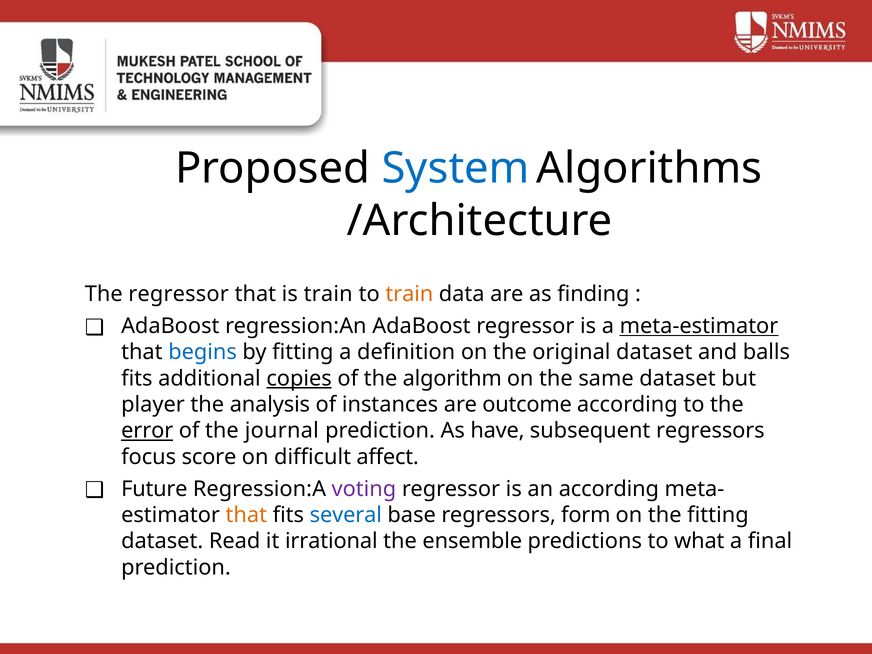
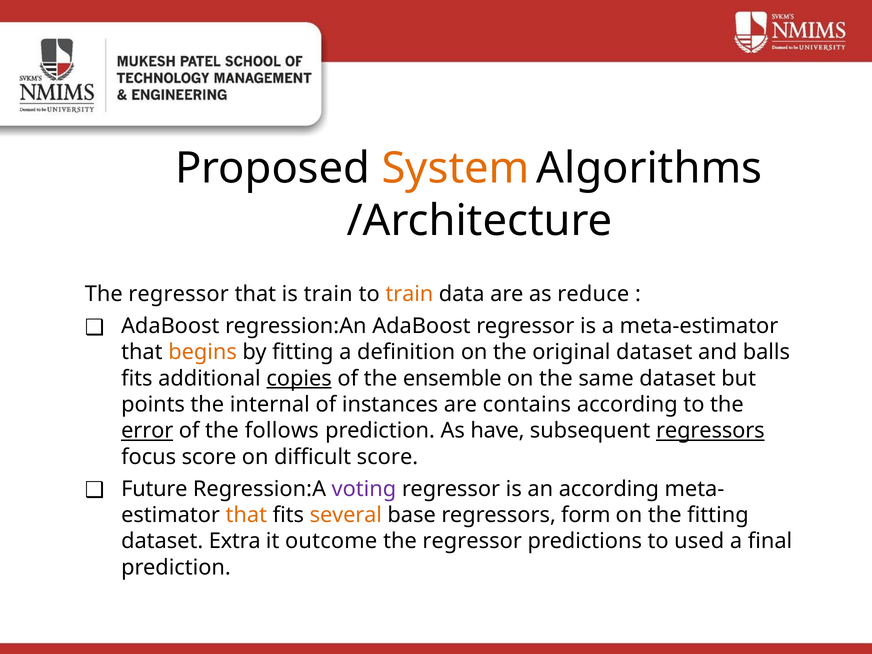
System colour: blue -> orange (456, 169)
finding: finding -> reduce (593, 294)
meta-estimator underline: present -> none (699, 326)
begins colour: blue -> orange (203, 352)
algorithm: algorithm -> ensemble (452, 378)
player: player -> points (153, 405)
analysis: analysis -> internal (270, 405)
outcome: outcome -> contains (527, 405)
journal: journal -> follows (282, 431)
regressors underline: none -> present (710, 431)
difficult affect: affect -> score (387, 457)
several colour: blue -> orange (346, 515)
Read: Read -> Extra (235, 541)
irrational: irrational -> outcome (331, 541)
ensemble: ensemble -> regressor (472, 541)
what: what -> used (699, 541)
